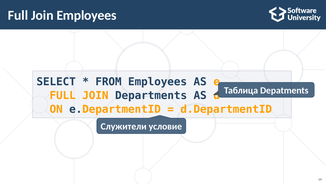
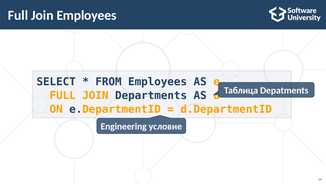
Служители: Служители -> Engineering (124, 126)
